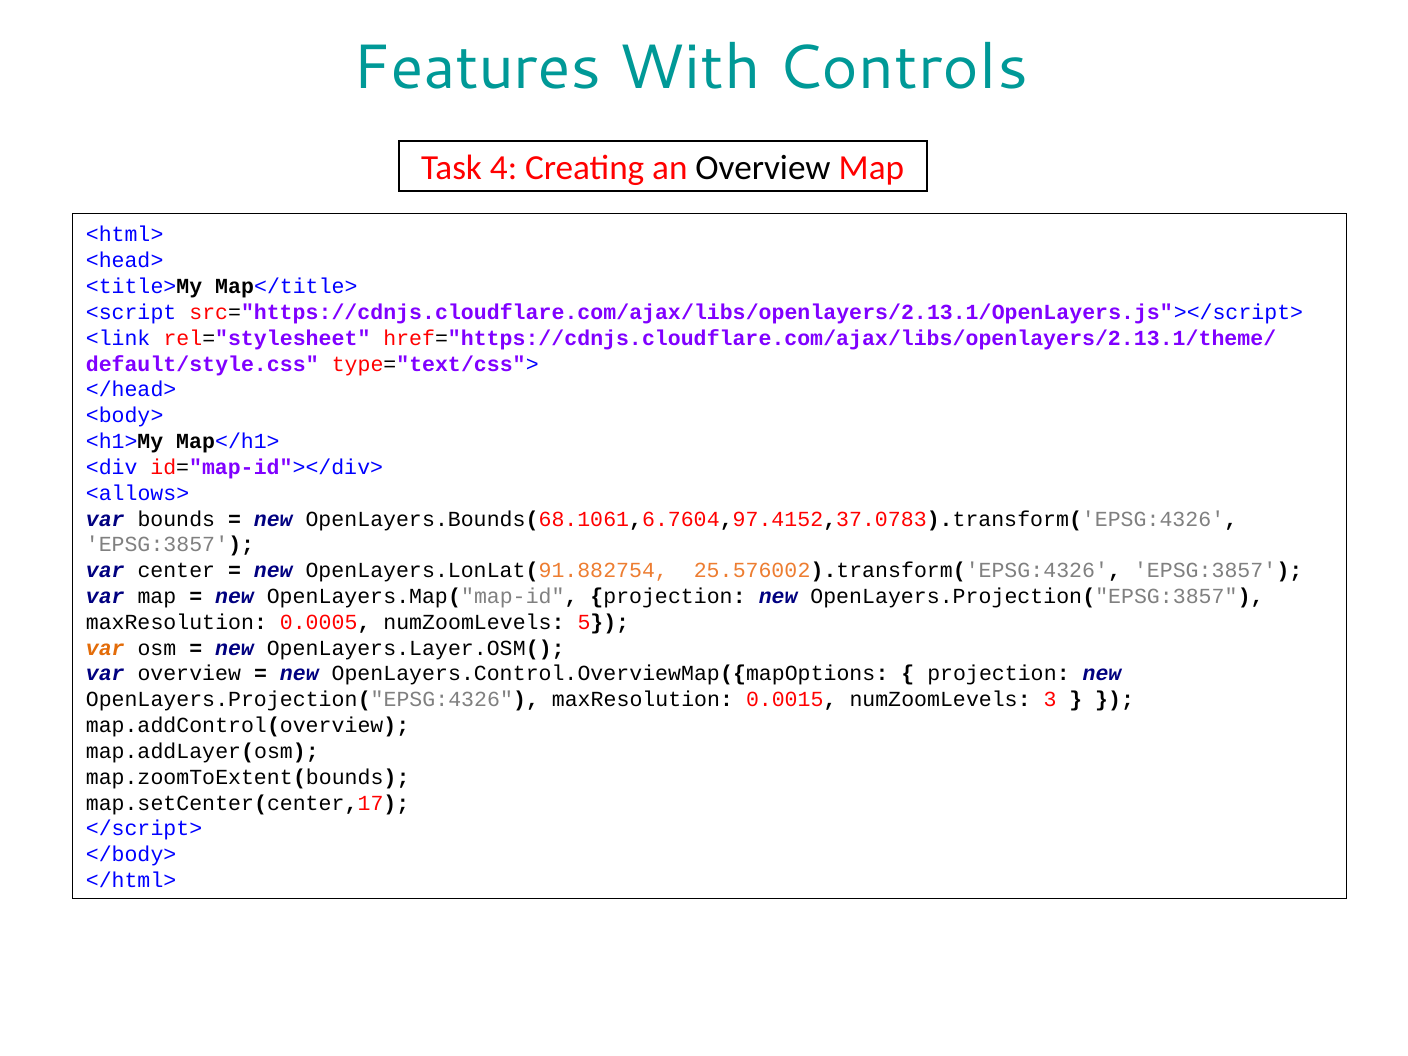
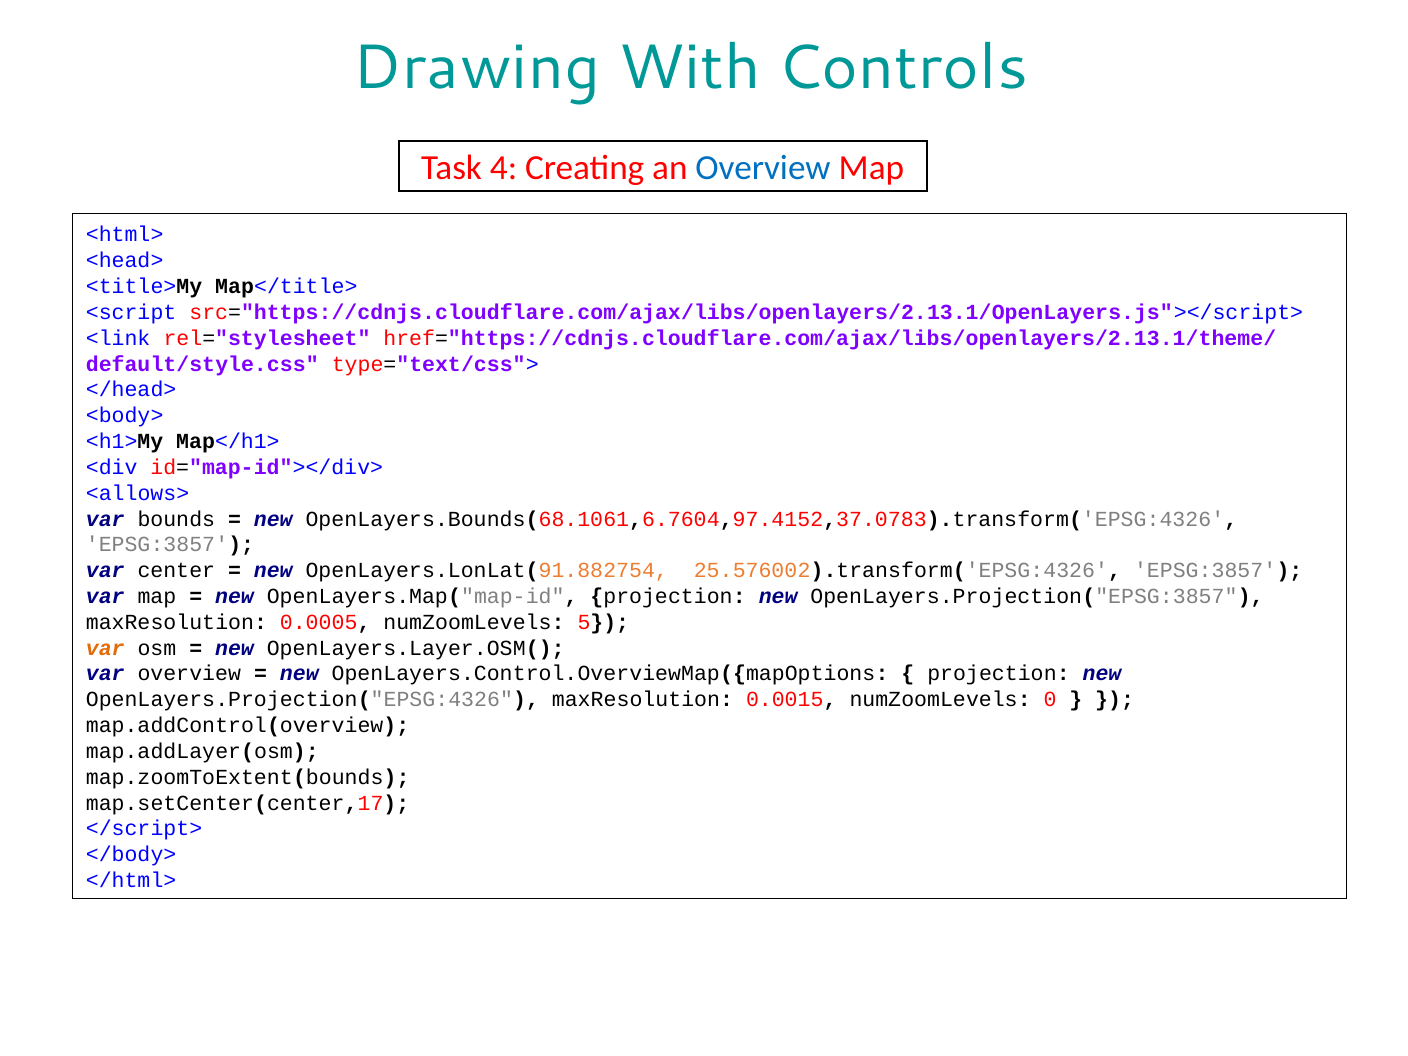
Features: Features -> Drawing (477, 68)
Overview colour: black -> blue (763, 168)
3: 3 -> 0 (1050, 700)
